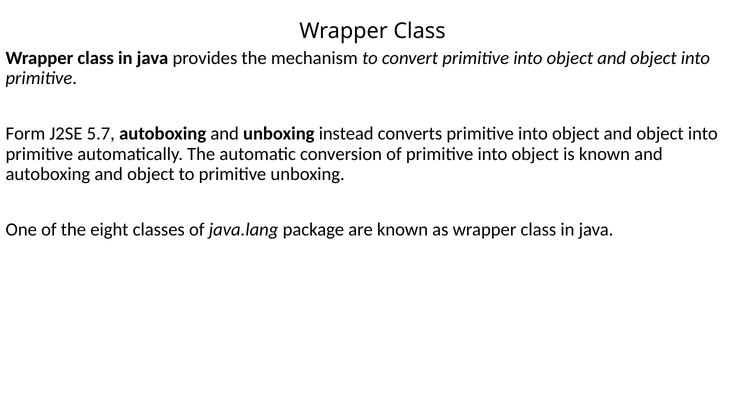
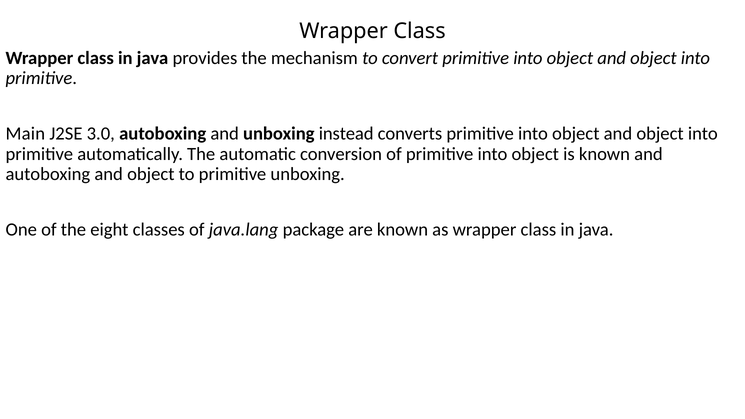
Form: Form -> Main (25, 134)
5.7: 5.7 -> 3.0 (101, 134)
